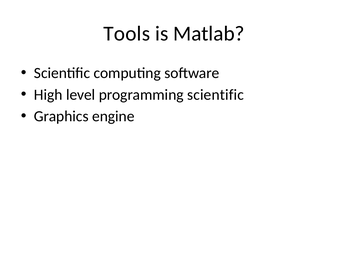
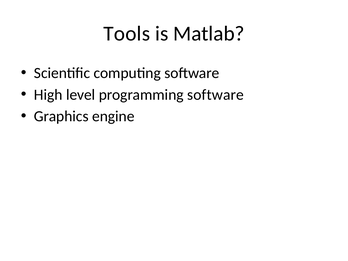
programming scientific: scientific -> software (215, 95)
